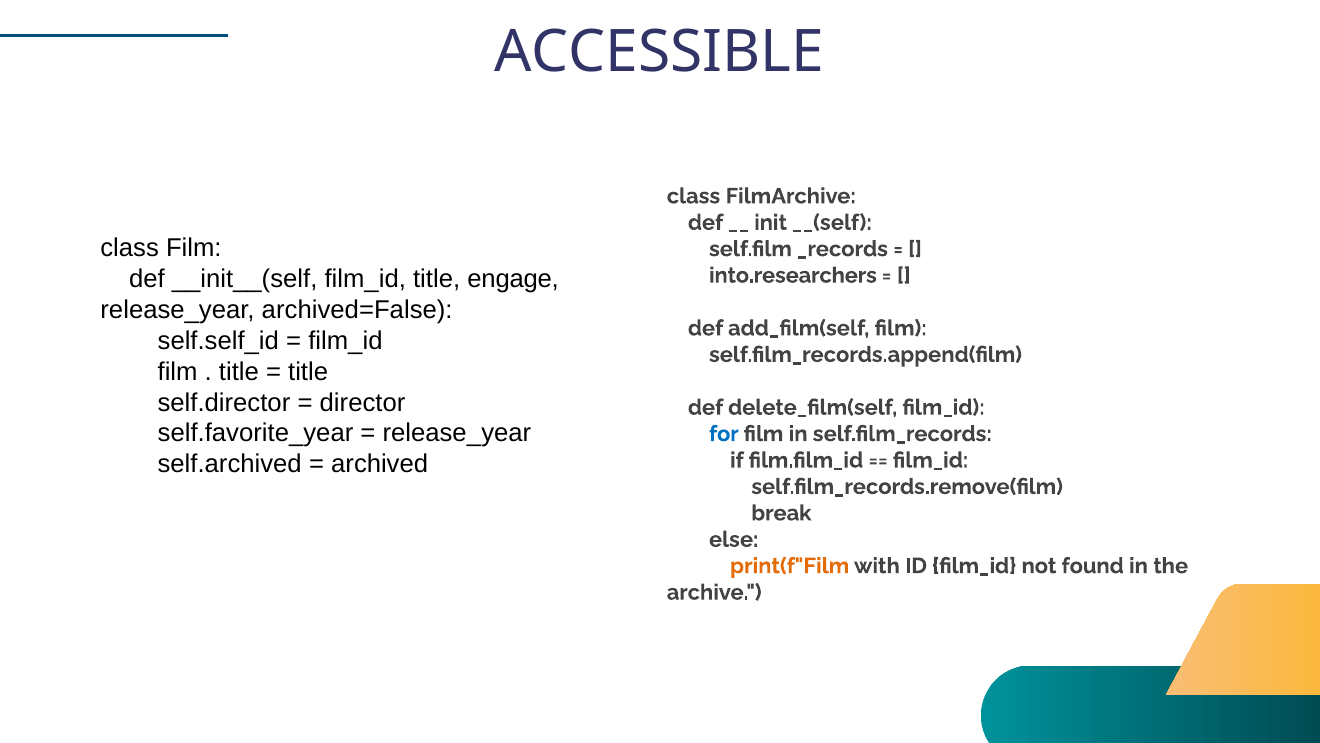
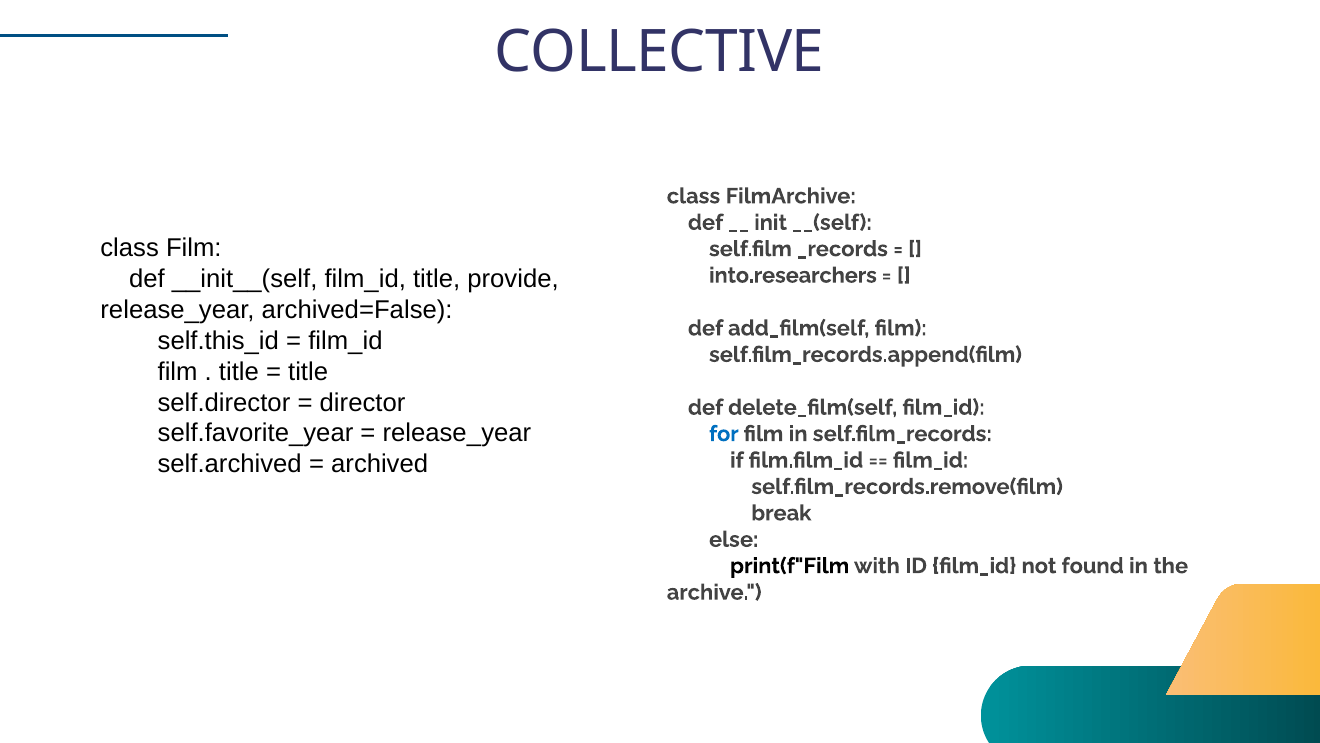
ACCESSIBLE: ACCESSIBLE -> COLLECTIVE (659, 53)
engage: engage -> provide (513, 279)
self.self_id: self.self_id -> self.this_id (218, 341)
print(f"Film colour: orange -> black (790, 566)
